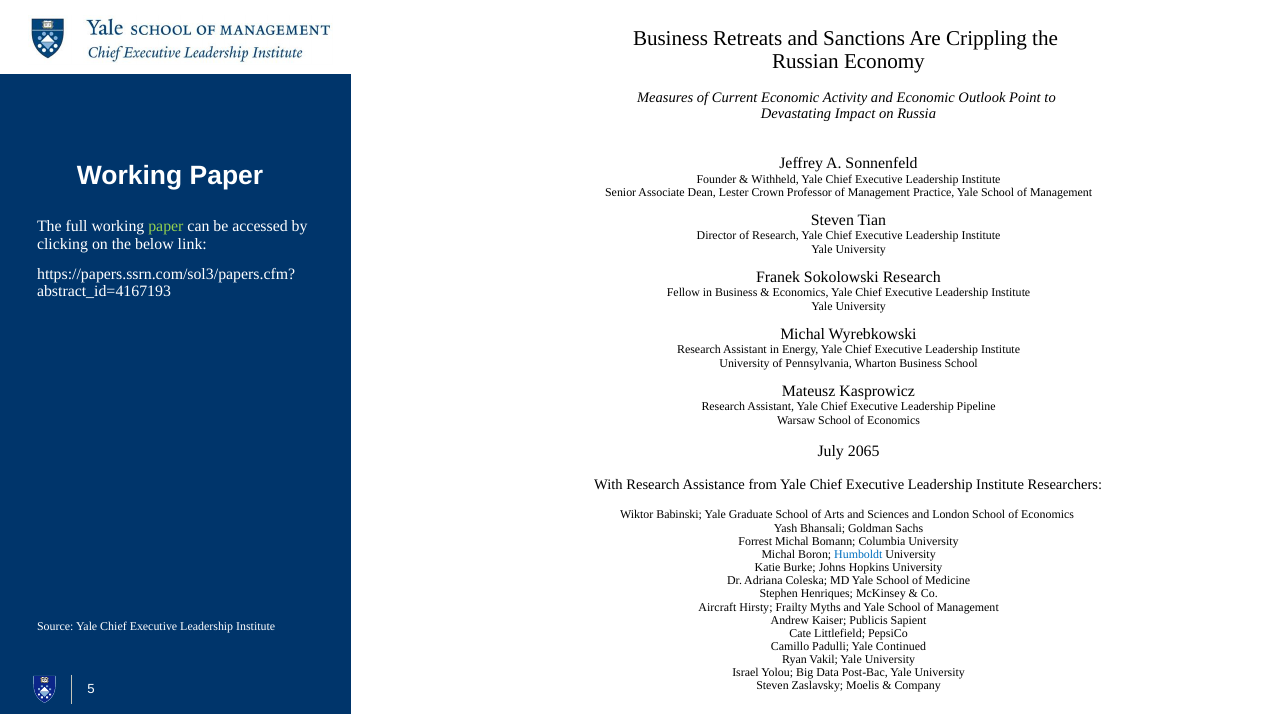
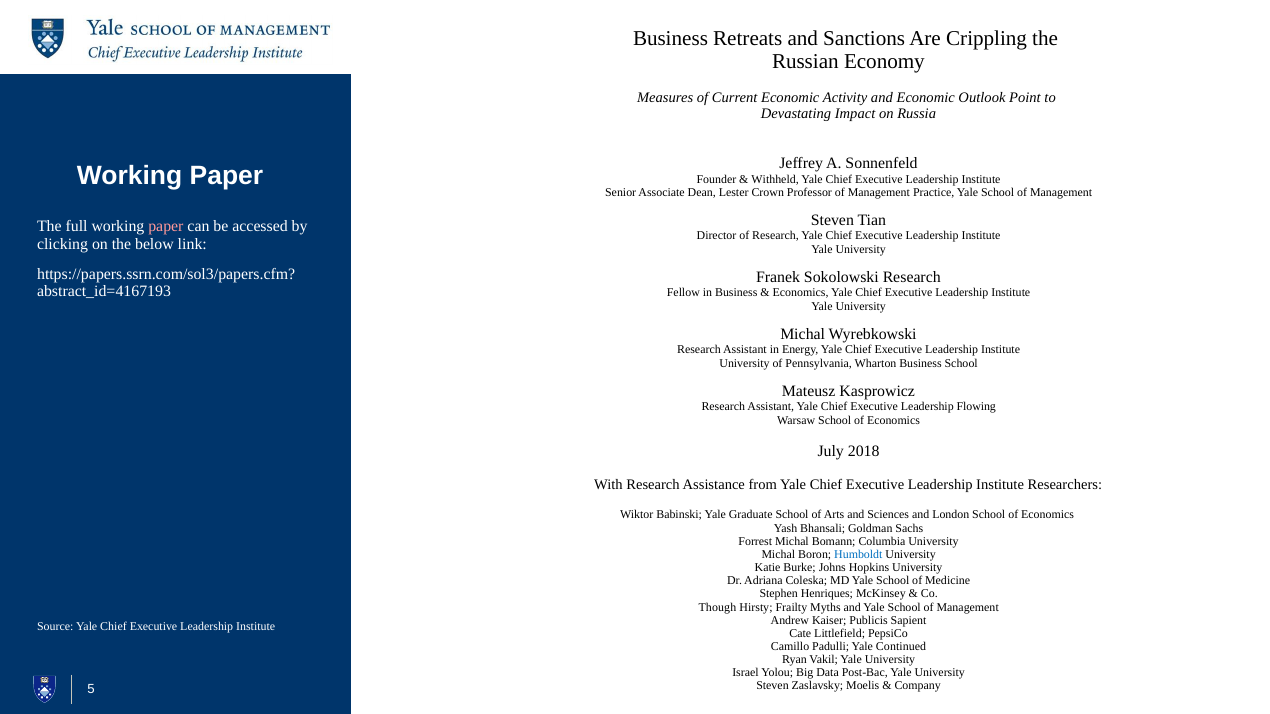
paper colour: light green -> pink (166, 227)
Pipeline: Pipeline -> Flowing (976, 407)
2065: 2065 -> 2018 (864, 452)
Aircraft: Aircraft -> Though (717, 607)
